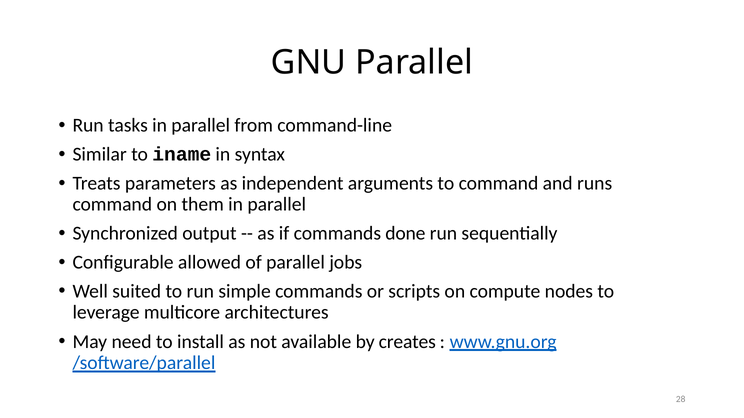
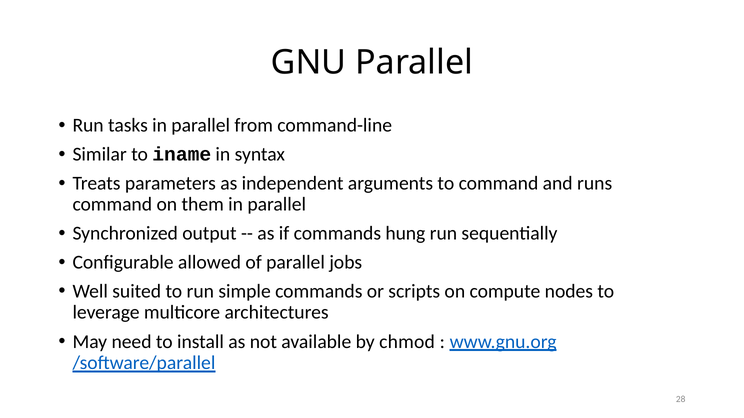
done: done -> hung (405, 234)
creates: creates -> chmod (407, 342)
